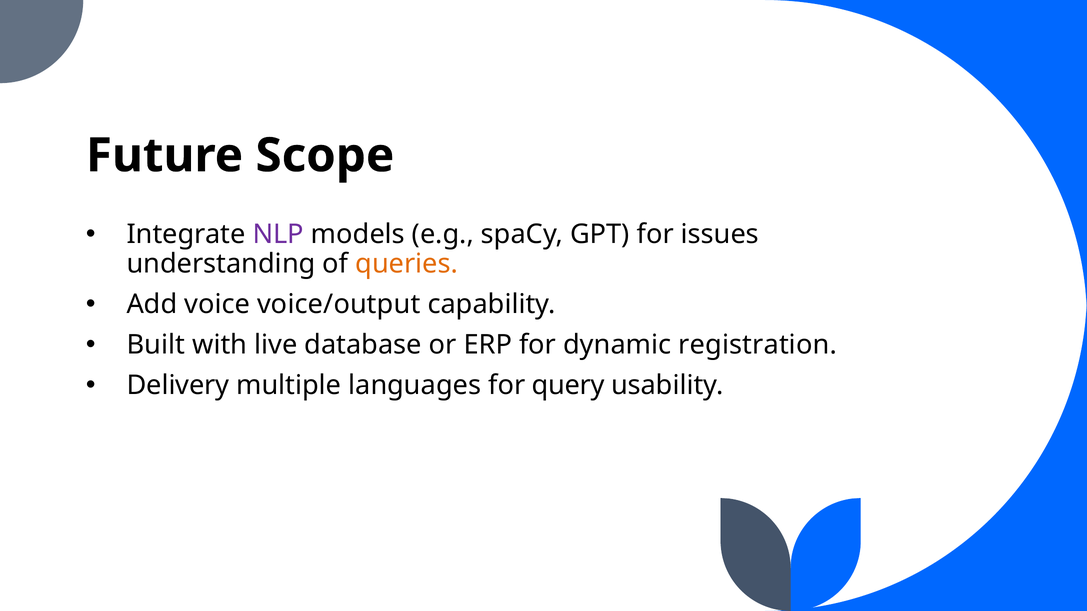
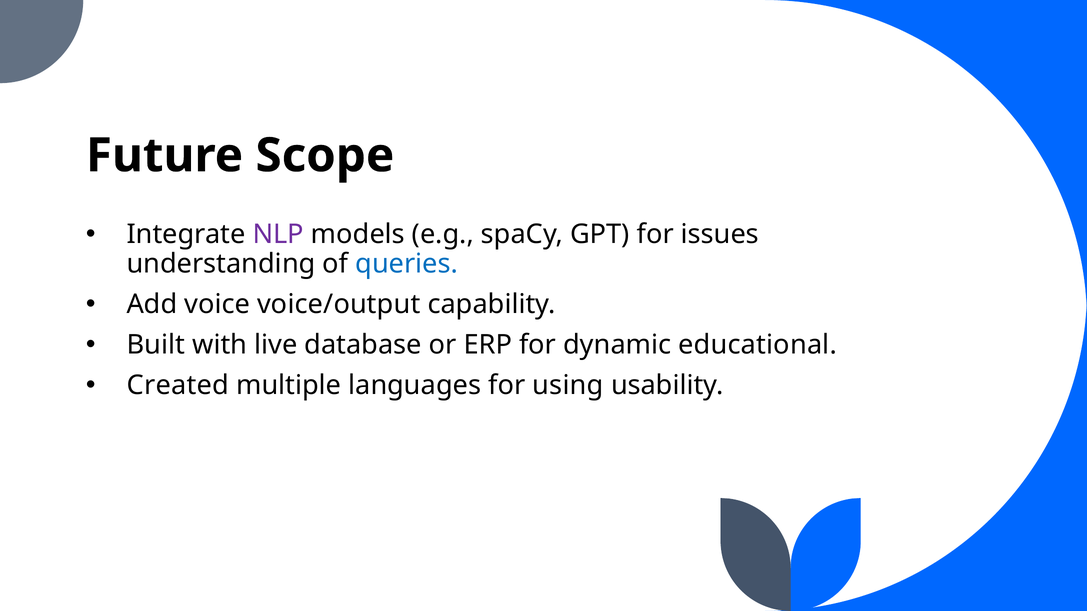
queries colour: orange -> blue (407, 264)
registration: registration -> educational (758, 345)
Delivery: Delivery -> Created (178, 386)
query: query -> using (568, 386)
